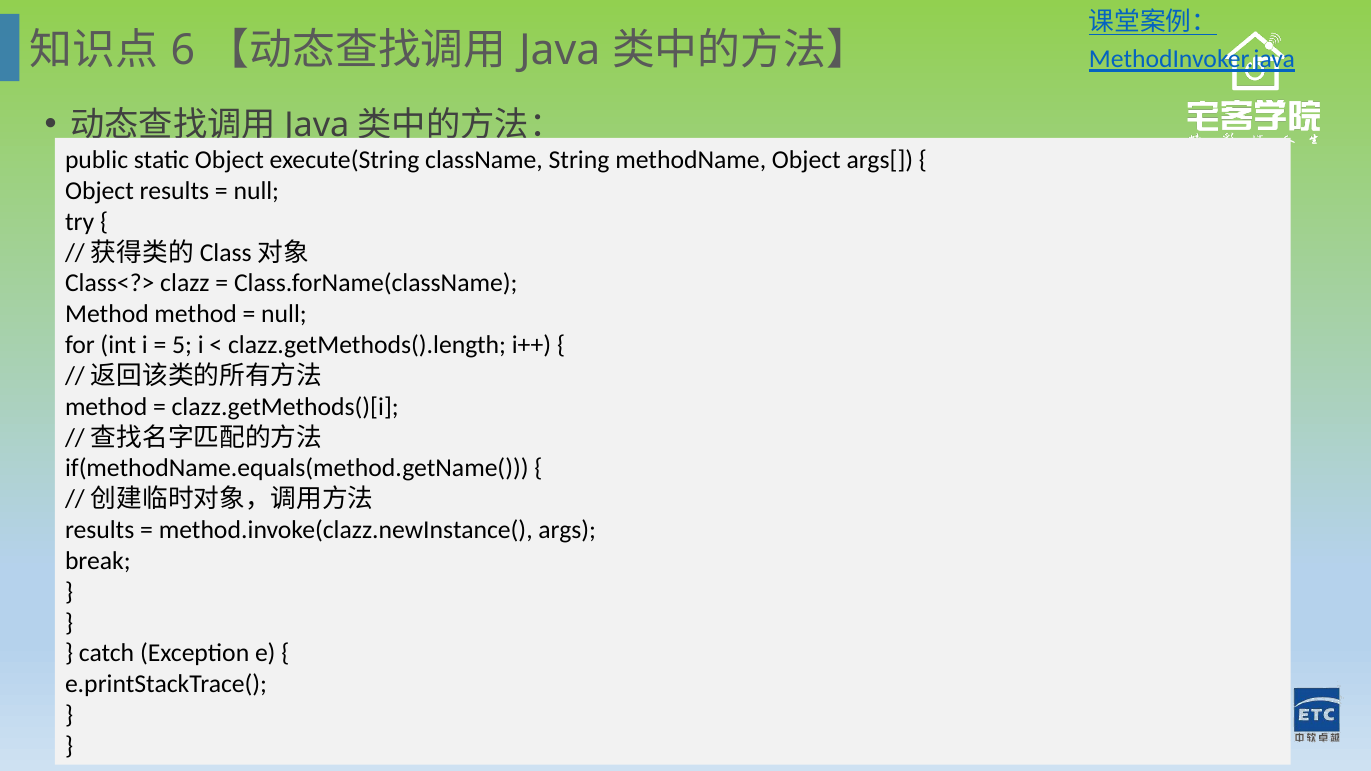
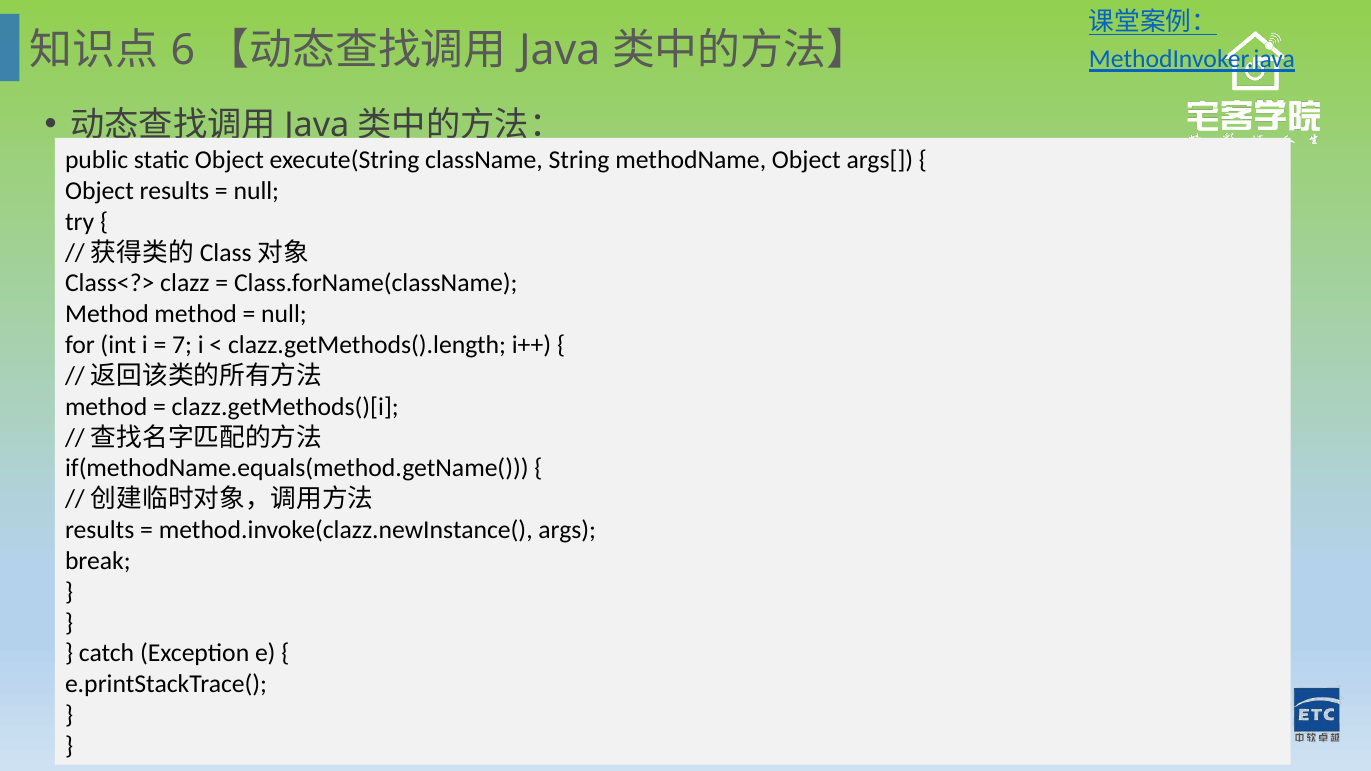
5: 5 -> 7 (182, 345)
